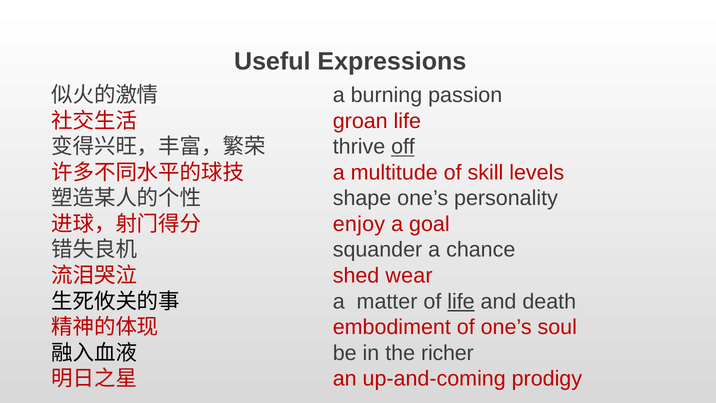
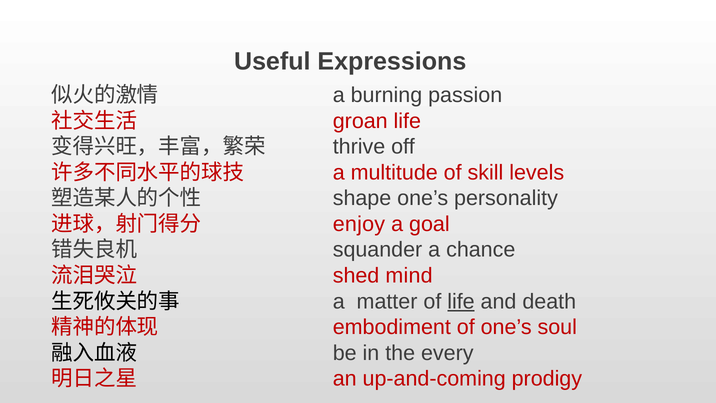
off underline: present -> none (403, 147)
wear: wear -> mind (409, 275)
richer: richer -> every (447, 353)
